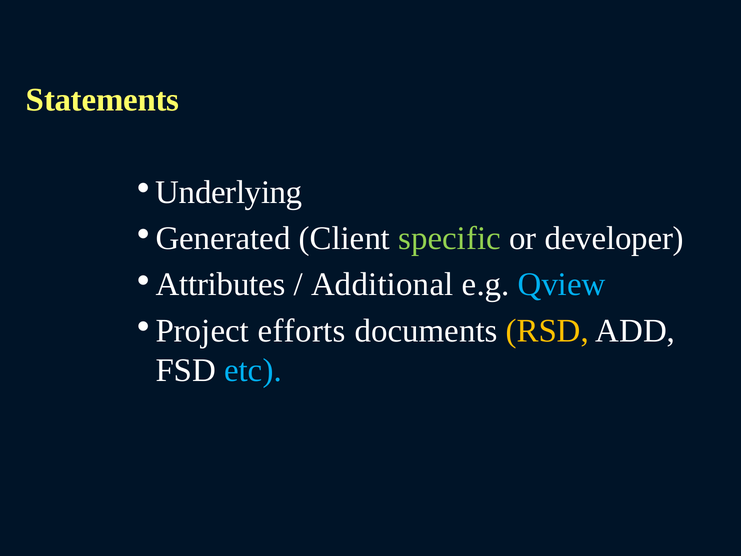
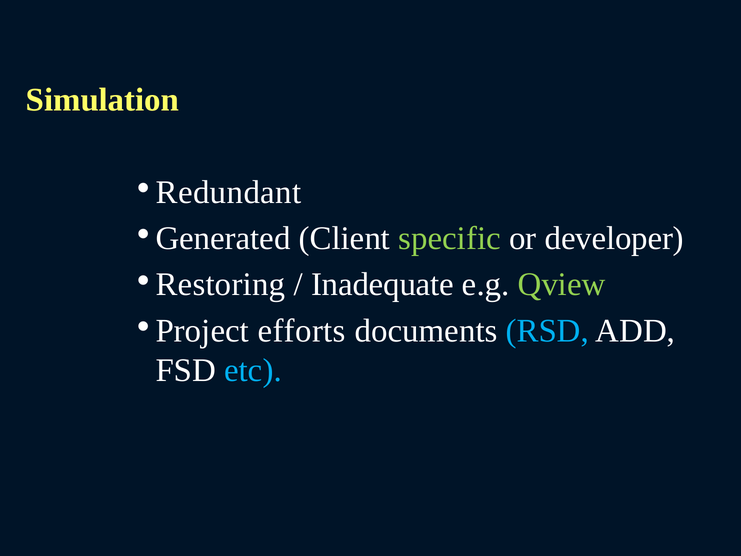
Statements: Statements -> Simulation (102, 100)
Underlying: Underlying -> Redundant (229, 192)
Attributes: Attributes -> Restoring (220, 284)
Additional: Additional -> Inadequate (382, 284)
Qview colour: light blue -> light green (562, 284)
RSD colour: yellow -> light blue (547, 330)
